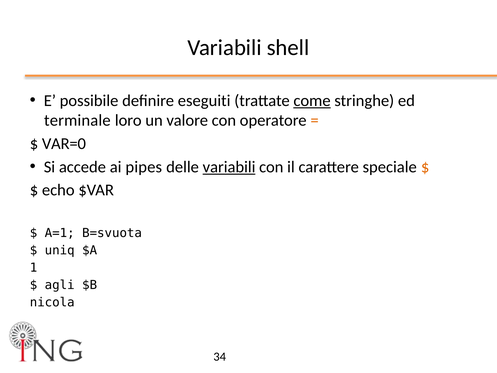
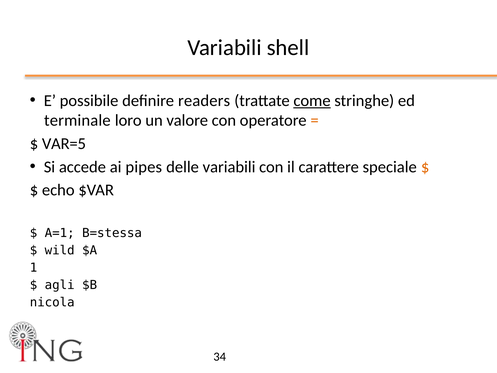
eseguiti: eseguiti -> readers (204, 101)
VAR=0: VAR=0 -> VAR=5 (64, 144)
variabili underline: present -> none (229, 167)
B=svuota: B=svuota -> B=stessa (112, 233)
uniq: uniq -> wild (60, 250)
